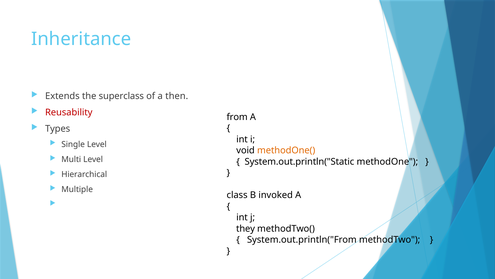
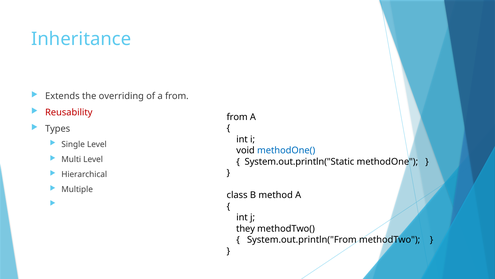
superclass: superclass -> overriding (121, 96)
a then: then -> from (177, 96)
methodOne( colour: orange -> blue (286, 150)
invoked: invoked -> method (276, 195)
